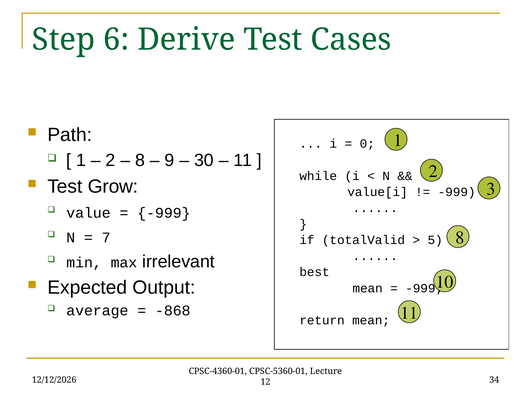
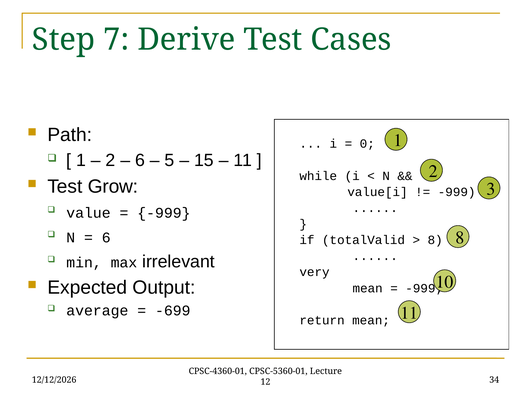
6: 6 -> 7 (116, 40)
8: 8 -> 6 (140, 161)
9: 9 -> 5 (170, 161)
30: 30 -> 15 (204, 161)
7: 7 -> 6 (106, 238)
5: 5 -> 8 (435, 240)
best: best -> very (315, 272)
-868: -868 -> -699 (173, 311)
